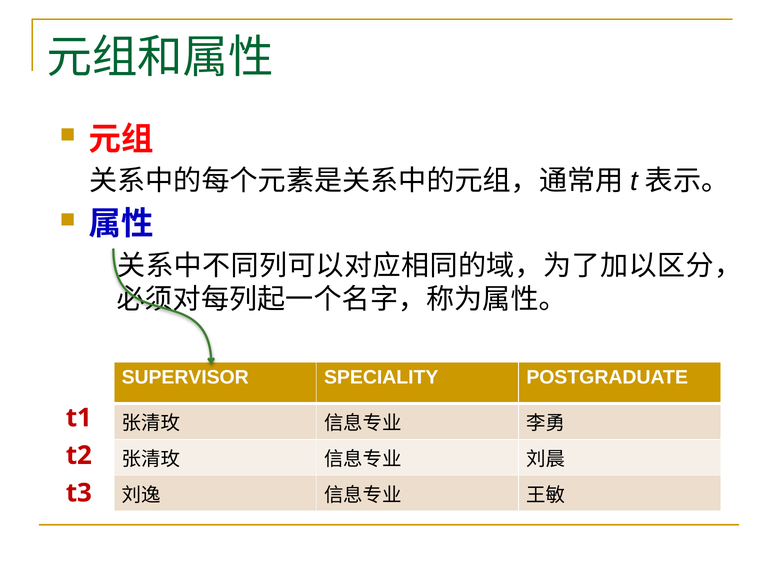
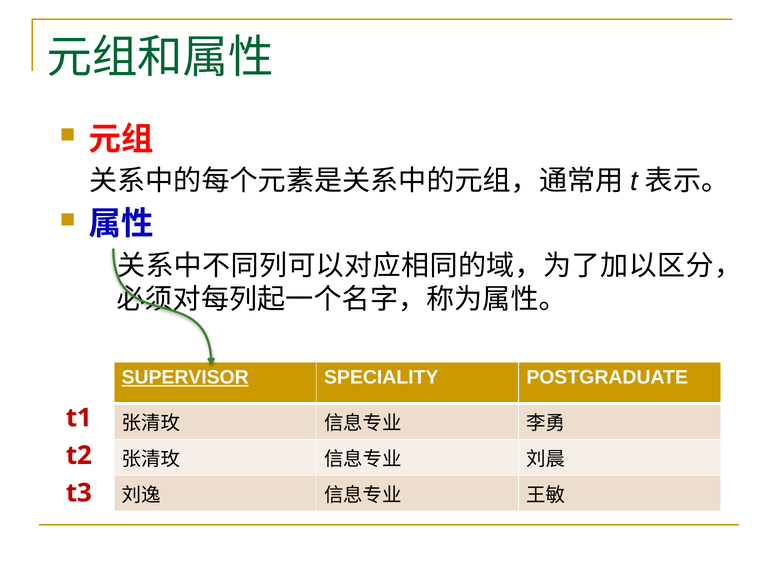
SUPERVISOR underline: none -> present (185, 378)
